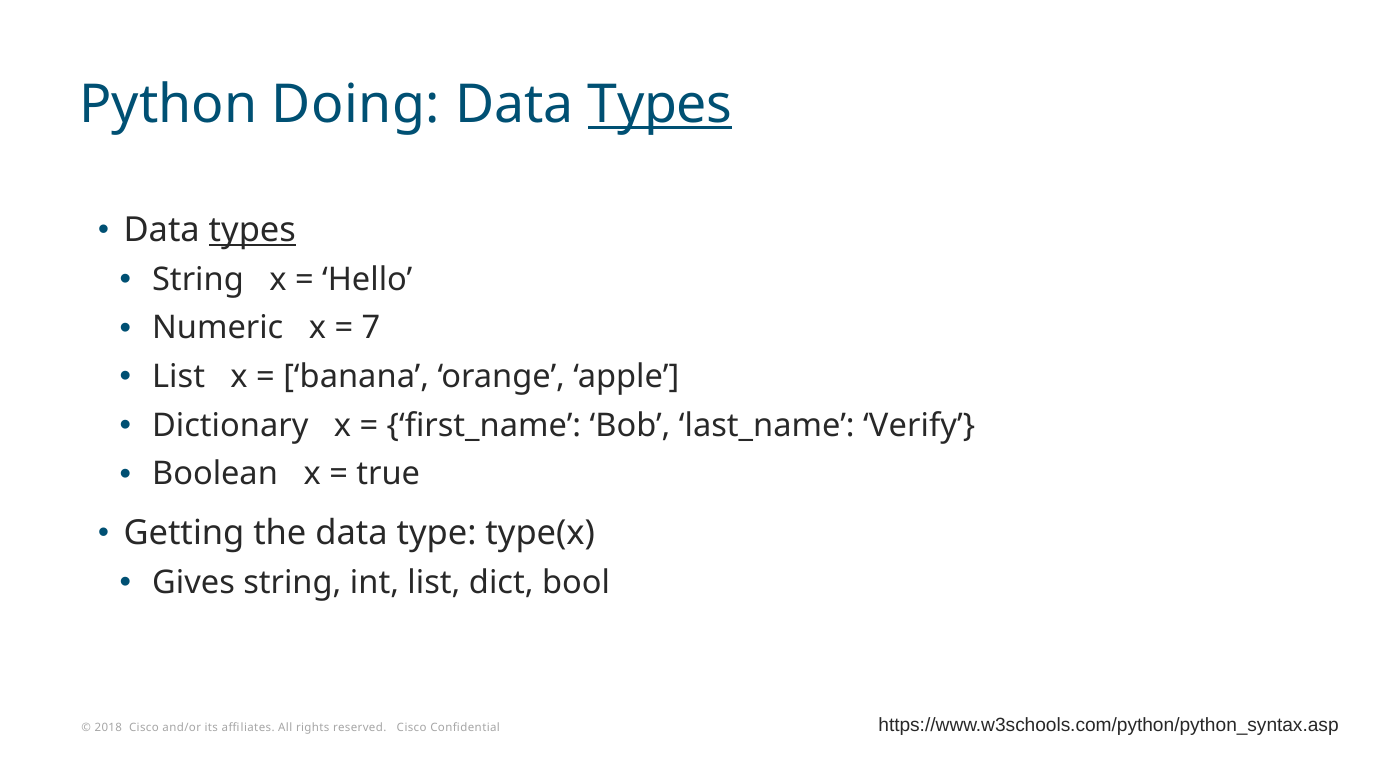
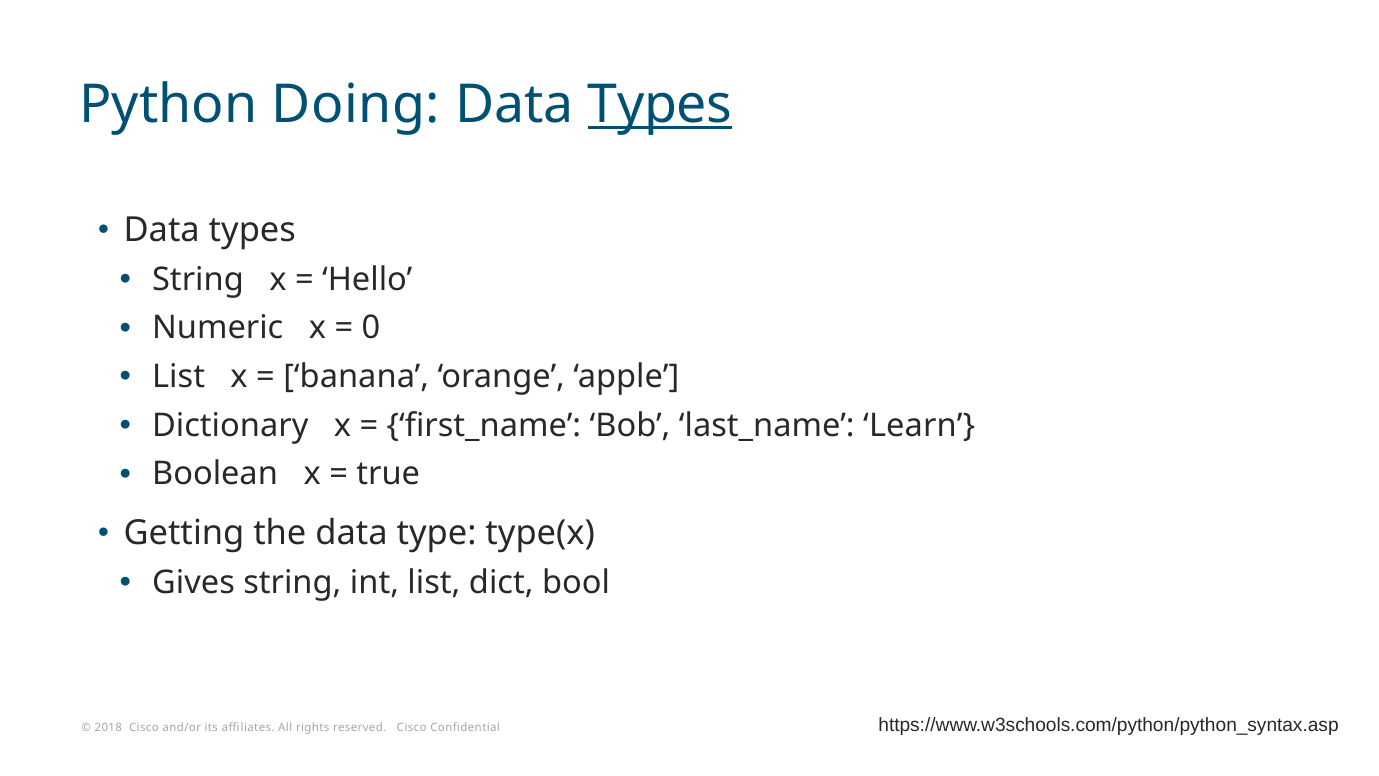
types underline: present -> none (252, 230)
7: 7 -> 0 (371, 328)
Verify: Verify -> Learn (919, 425)
